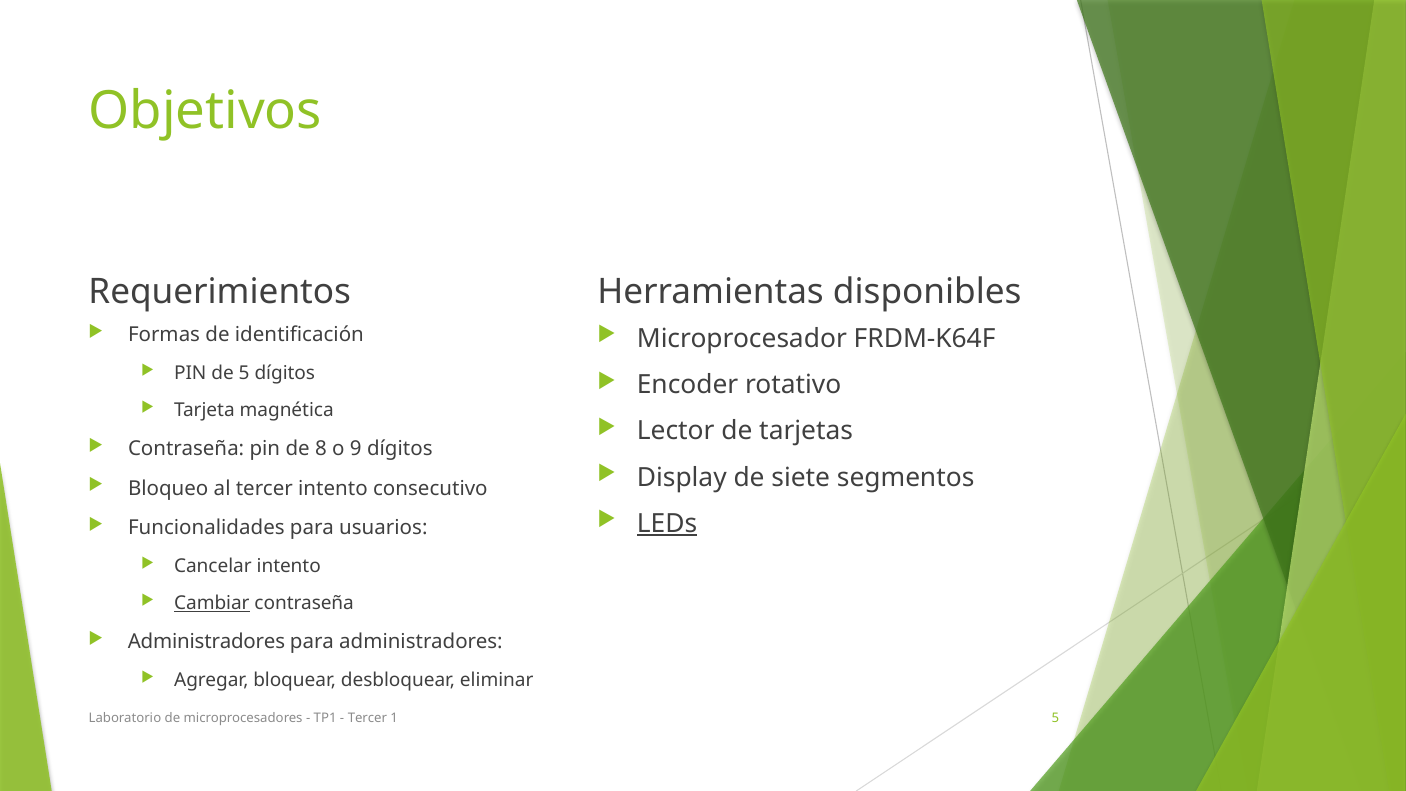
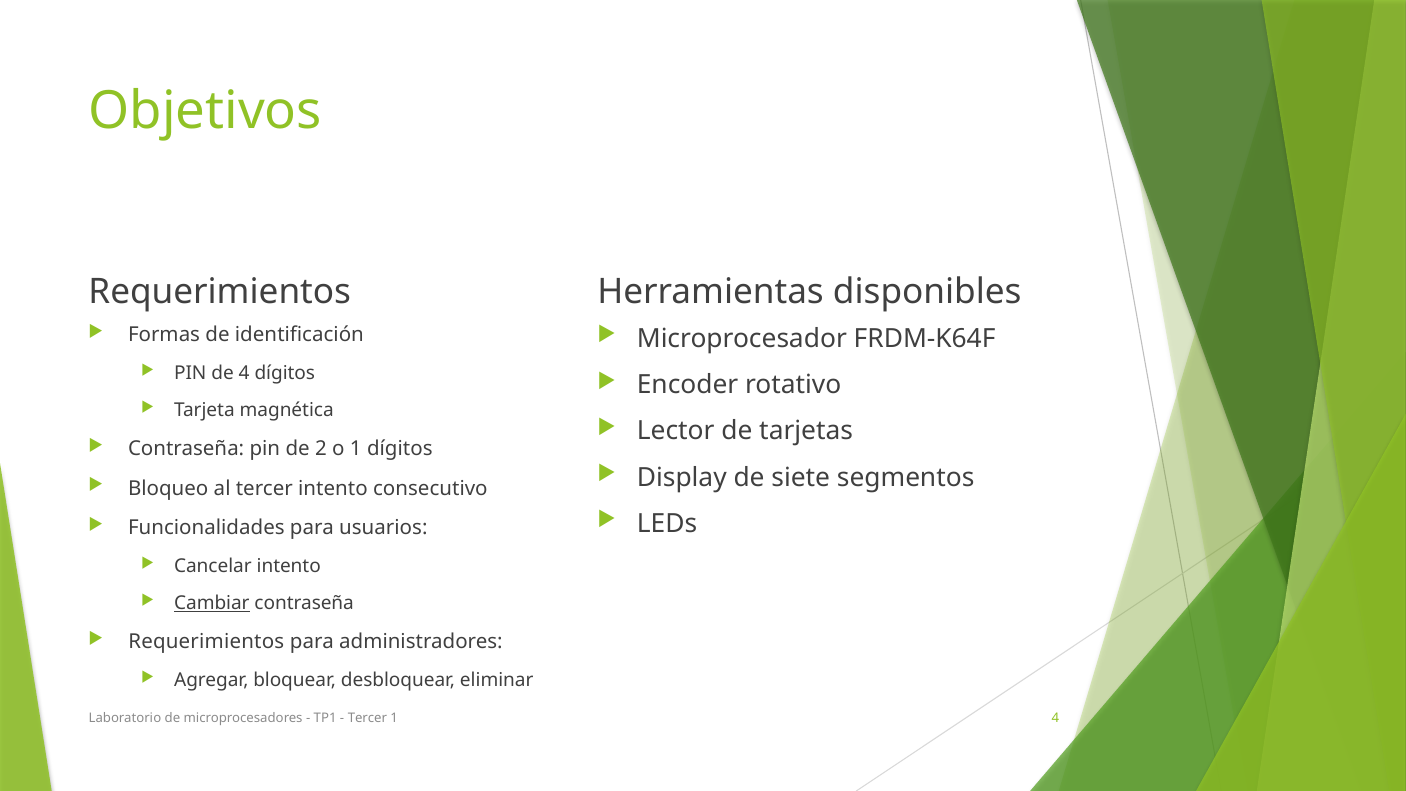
de 5: 5 -> 4 (244, 373)
8: 8 -> 2 (321, 449)
o 9: 9 -> 1 (356, 449)
LEDs underline: present -> none (667, 524)
Administradores: Administradores -> Requerimientos (206, 642)
1 5: 5 -> 4 (1055, 718)
